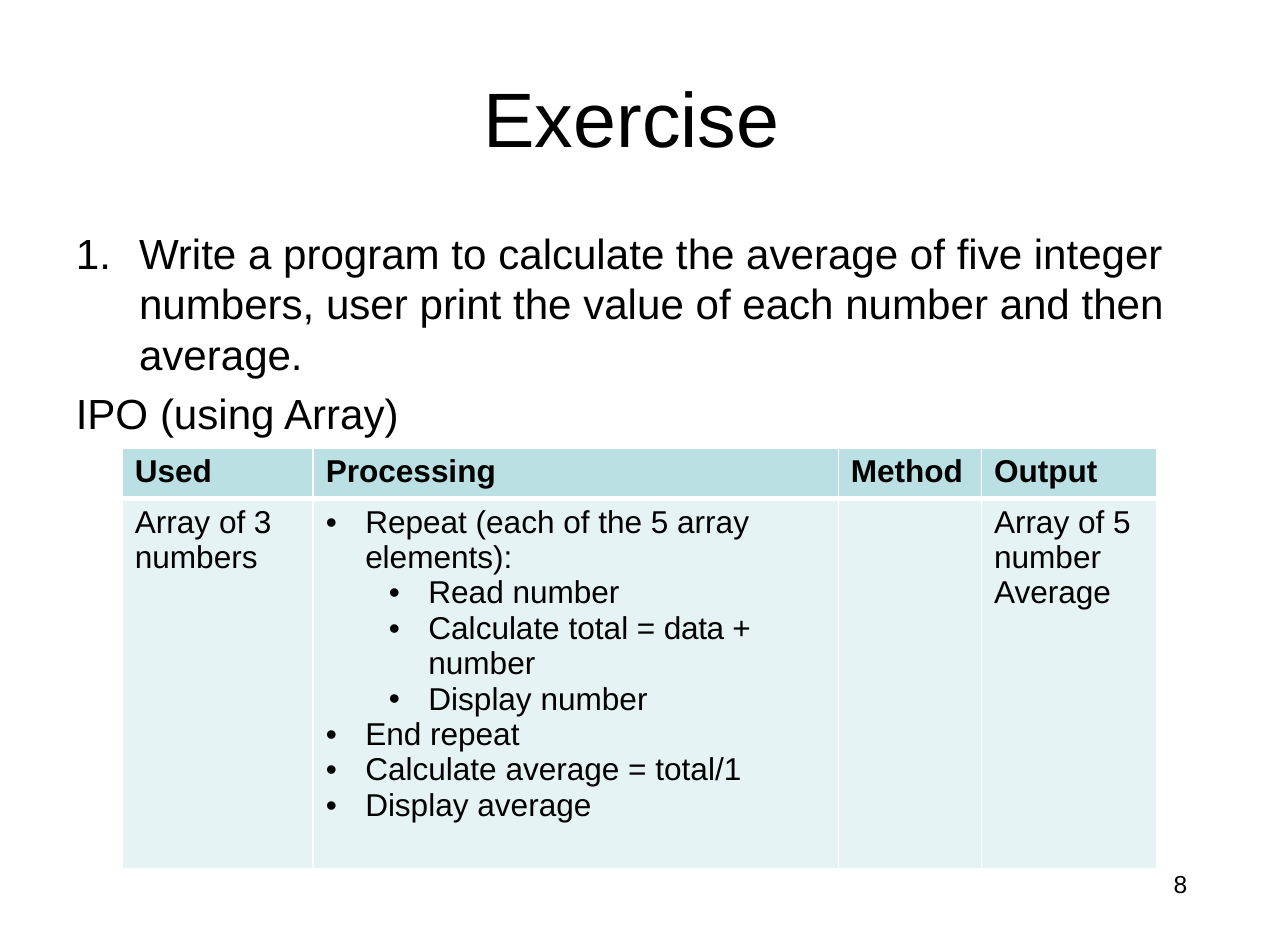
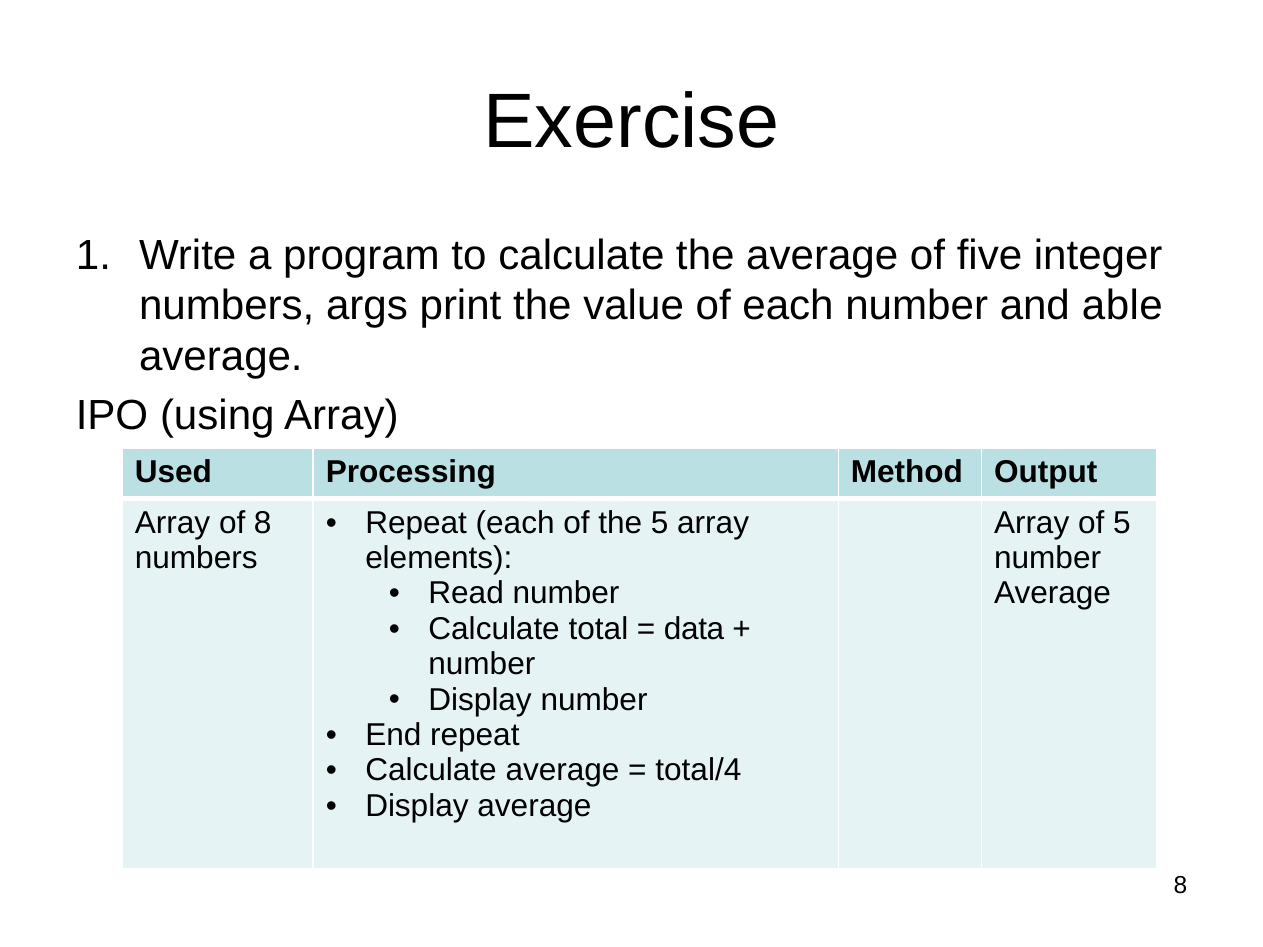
user: user -> args (367, 306)
then: then -> able (1122, 306)
of 3: 3 -> 8 (263, 523)
total/1: total/1 -> total/4 (698, 771)
